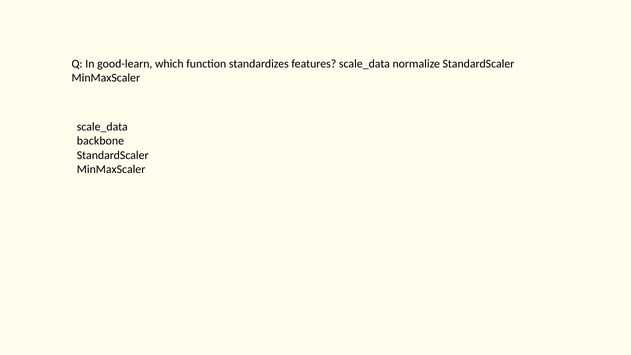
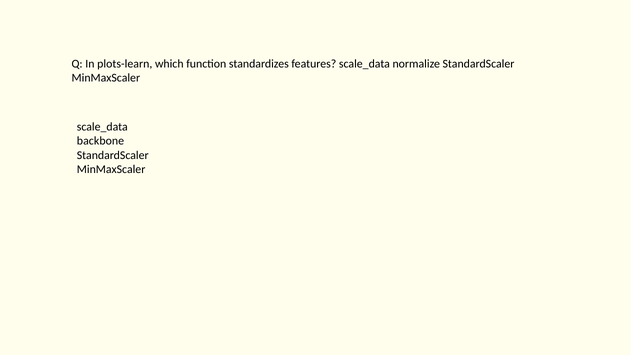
good-learn: good-learn -> plots-learn (125, 64)
